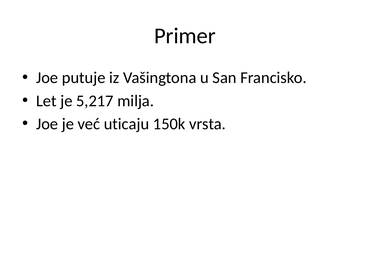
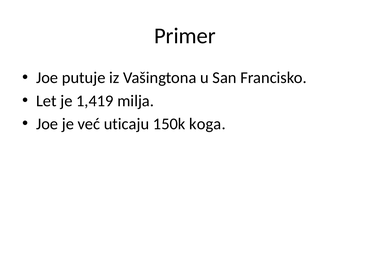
5,217: 5,217 -> 1,419 (95, 101)
vrsta: vrsta -> koga (207, 124)
